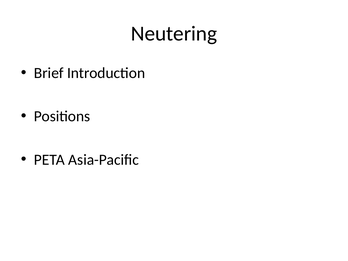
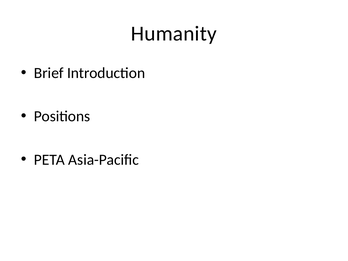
Neutering: Neutering -> Humanity (174, 34)
